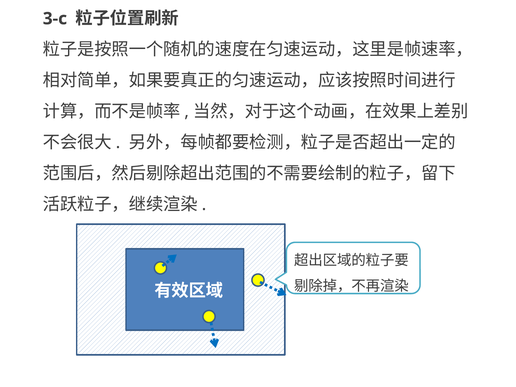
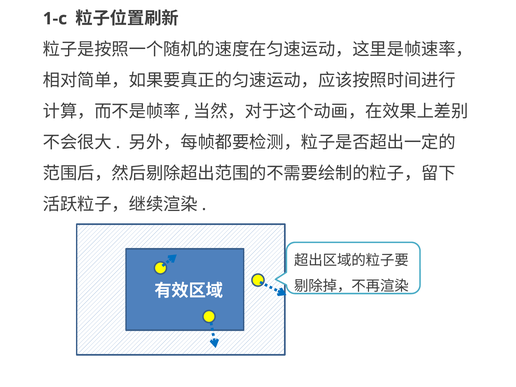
3-c: 3-c -> 1-c (55, 19)
